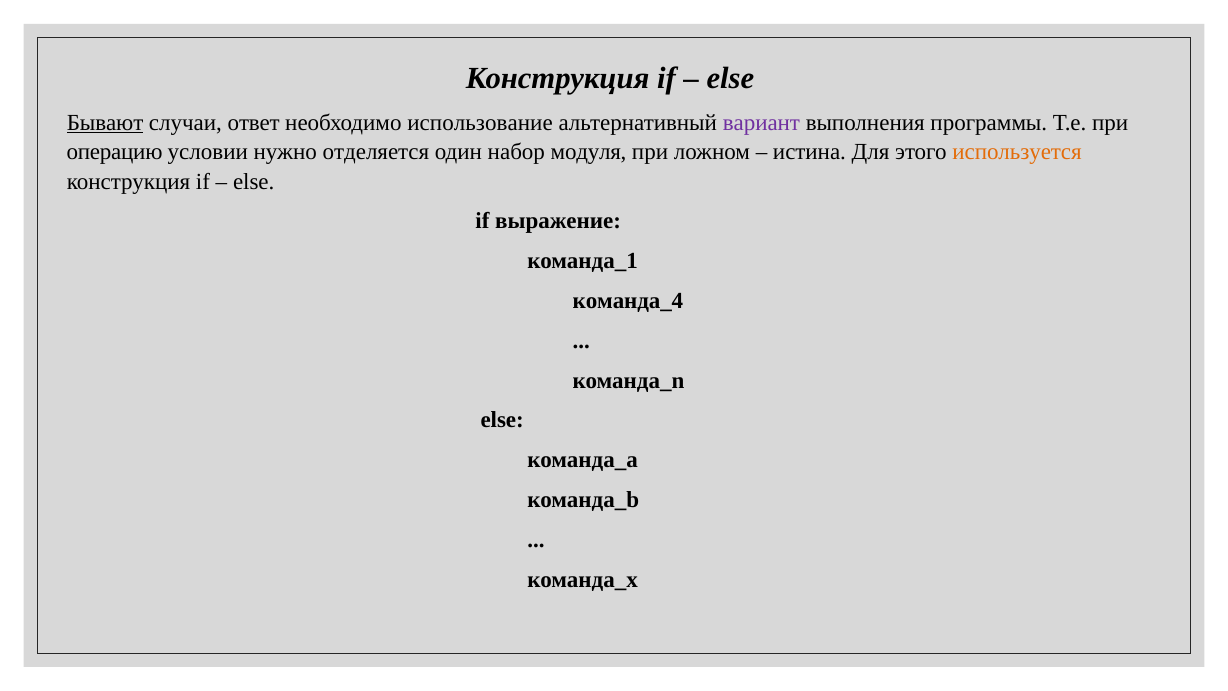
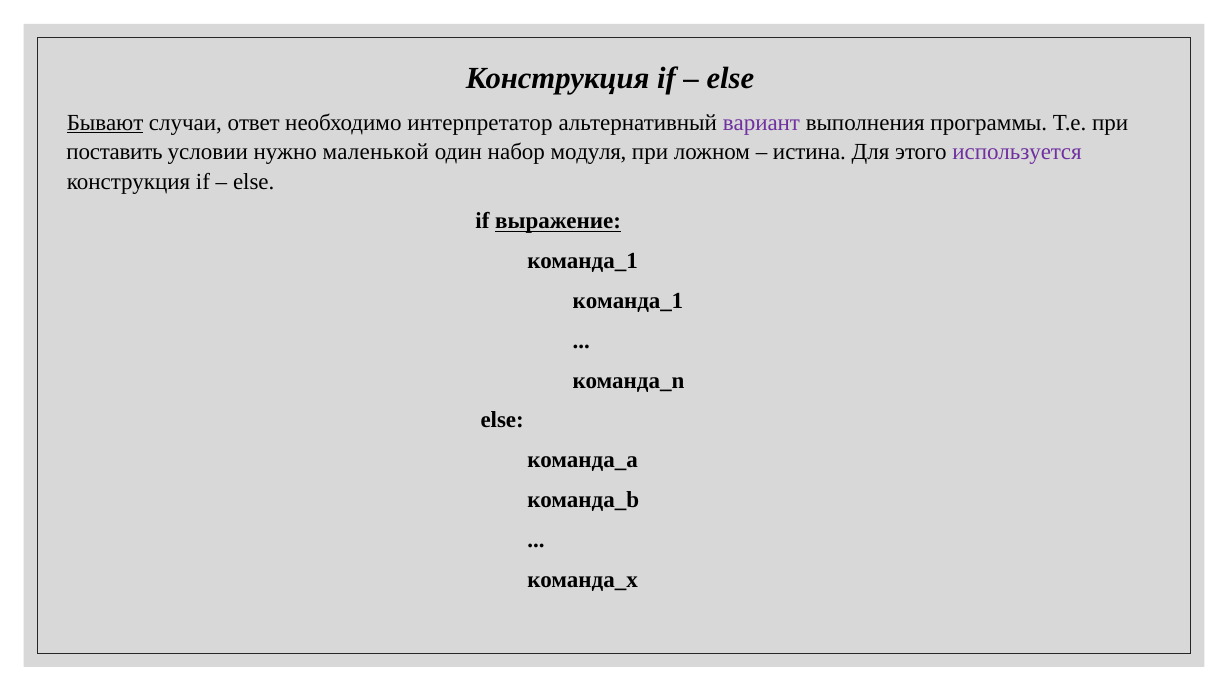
использование: использование -> интерпретатор (480, 122)
операцию: операцию -> поставить (115, 152)
отделяется: отделяется -> маленькой (376, 152)
используется colour: orange -> purple (1017, 152)
выражение underline: none -> present (558, 221)
команда_4: команда_4 -> команда_1 (628, 301)
